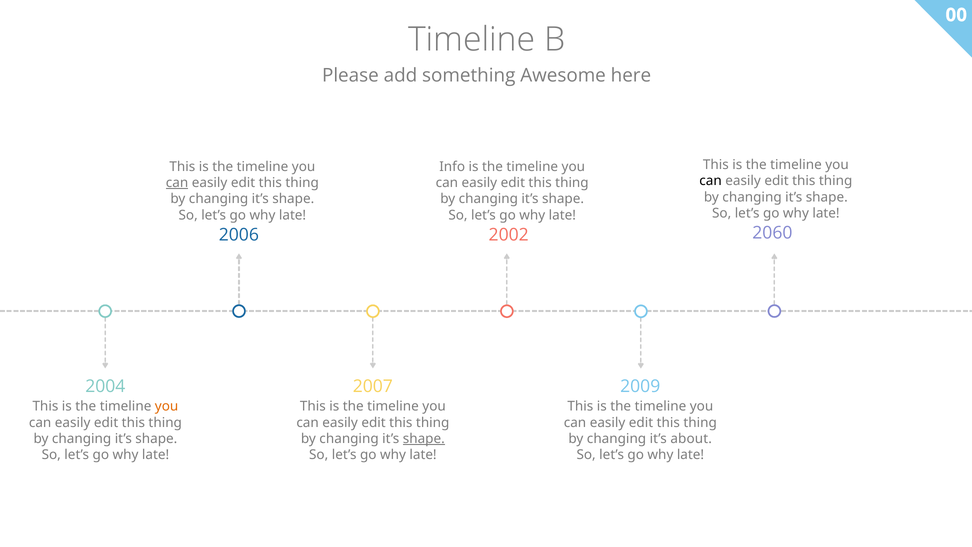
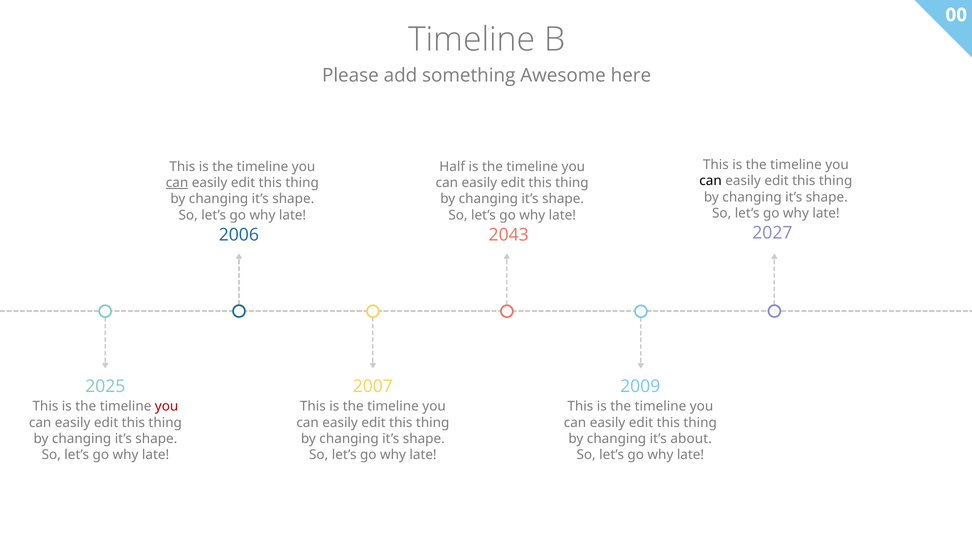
Info: Info -> Half (452, 166)
2060: 2060 -> 2027 (772, 233)
2002: 2002 -> 2043 (509, 235)
2004: 2004 -> 2025 (105, 386)
you colour: orange -> red (167, 406)
shape underline: present -> none (424, 439)
